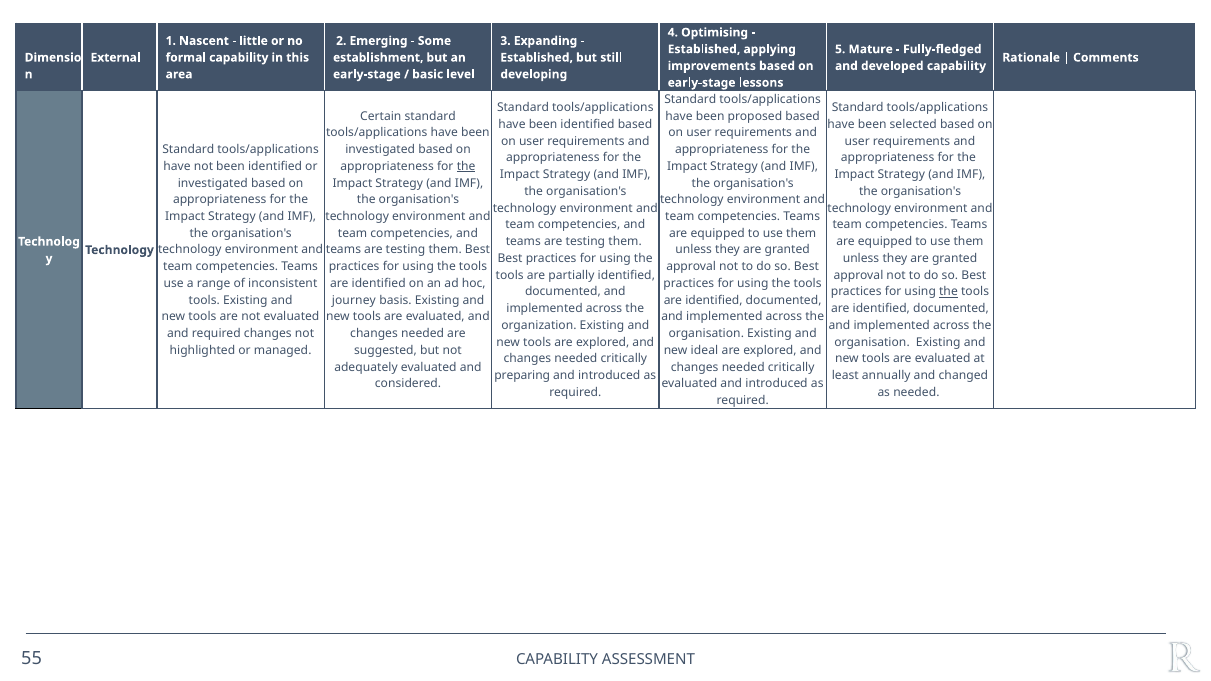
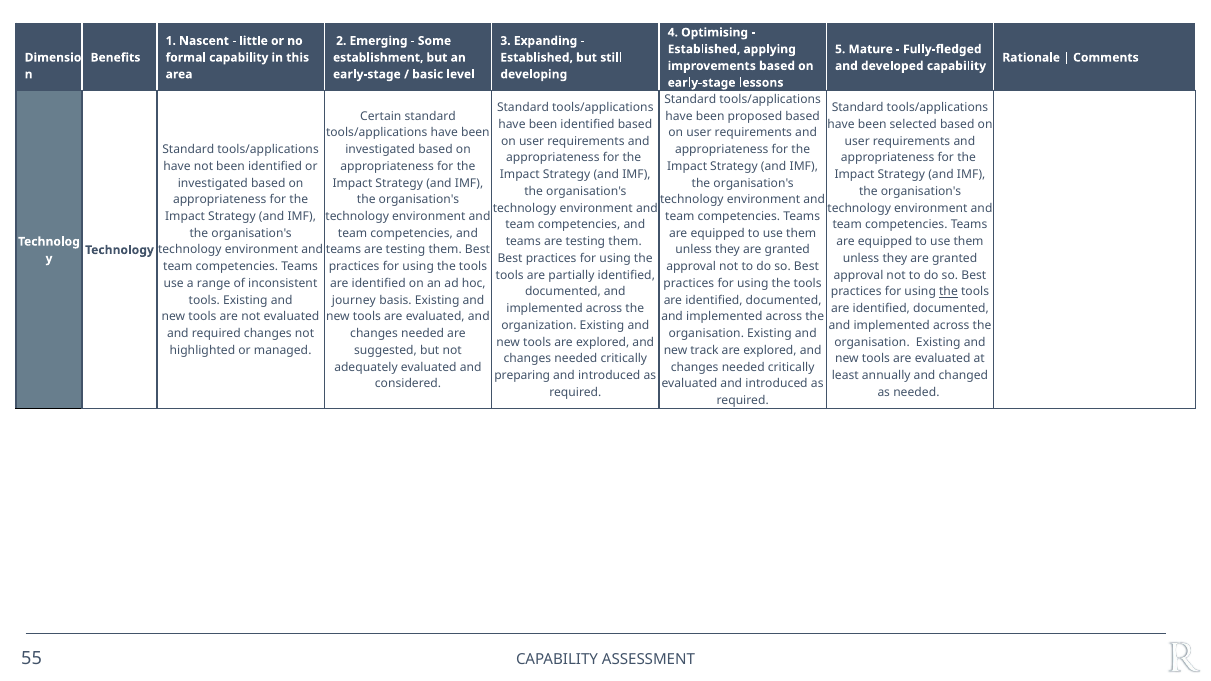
External: External -> Benefits (115, 58)
the underline: present -> none (466, 166)
ideal: ideal -> track (705, 350)
